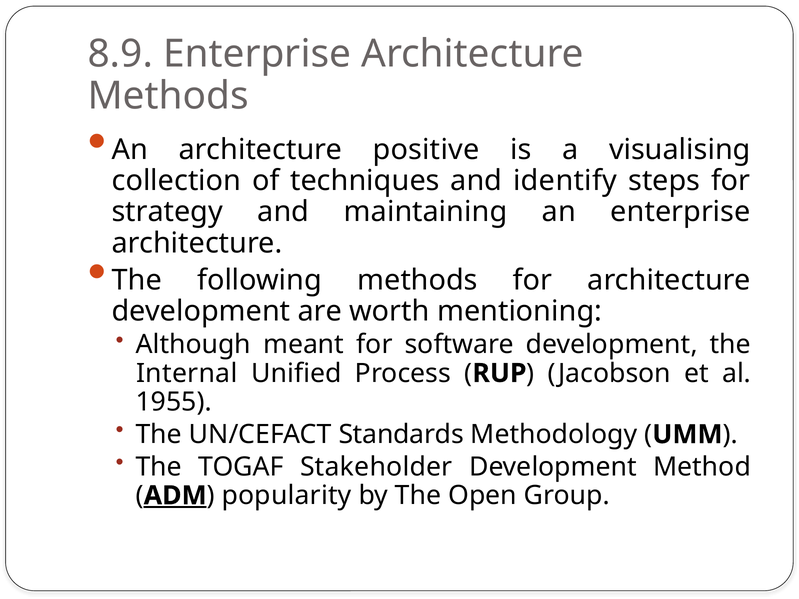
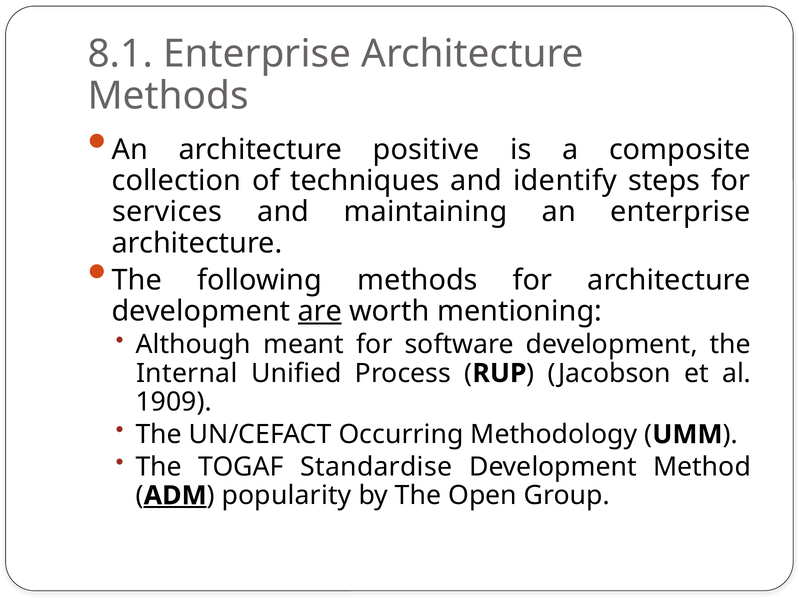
8.9: 8.9 -> 8.1 (120, 54)
visualising: visualising -> composite (680, 150)
strategy: strategy -> services (167, 212)
are underline: none -> present (320, 311)
1955: 1955 -> 1909 (174, 402)
Standards: Standards -> Occurring (401, 435)
Stakeholder: Stakeholder -> Standardise (376, 467)
